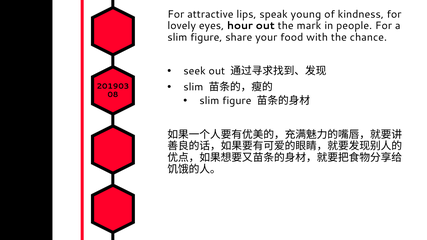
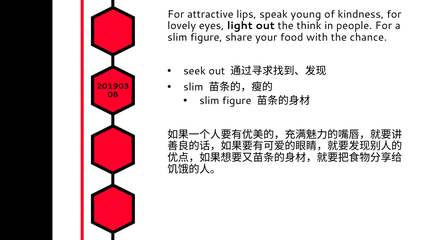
hour: hour -> light (240, 26)
mark: mark -> think (309, 26)
